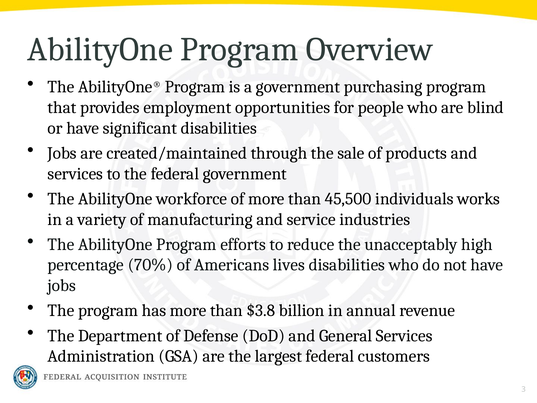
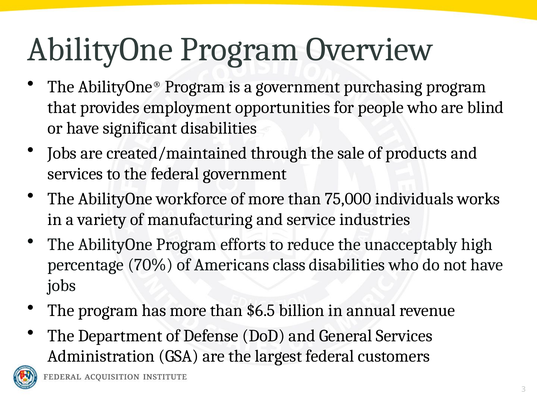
45,500: 45,500 -> 75,000 (348, 199)
lives: lives -> class (289, 265)
$3.8: $3.8 -> $6.5 (261, 310)
